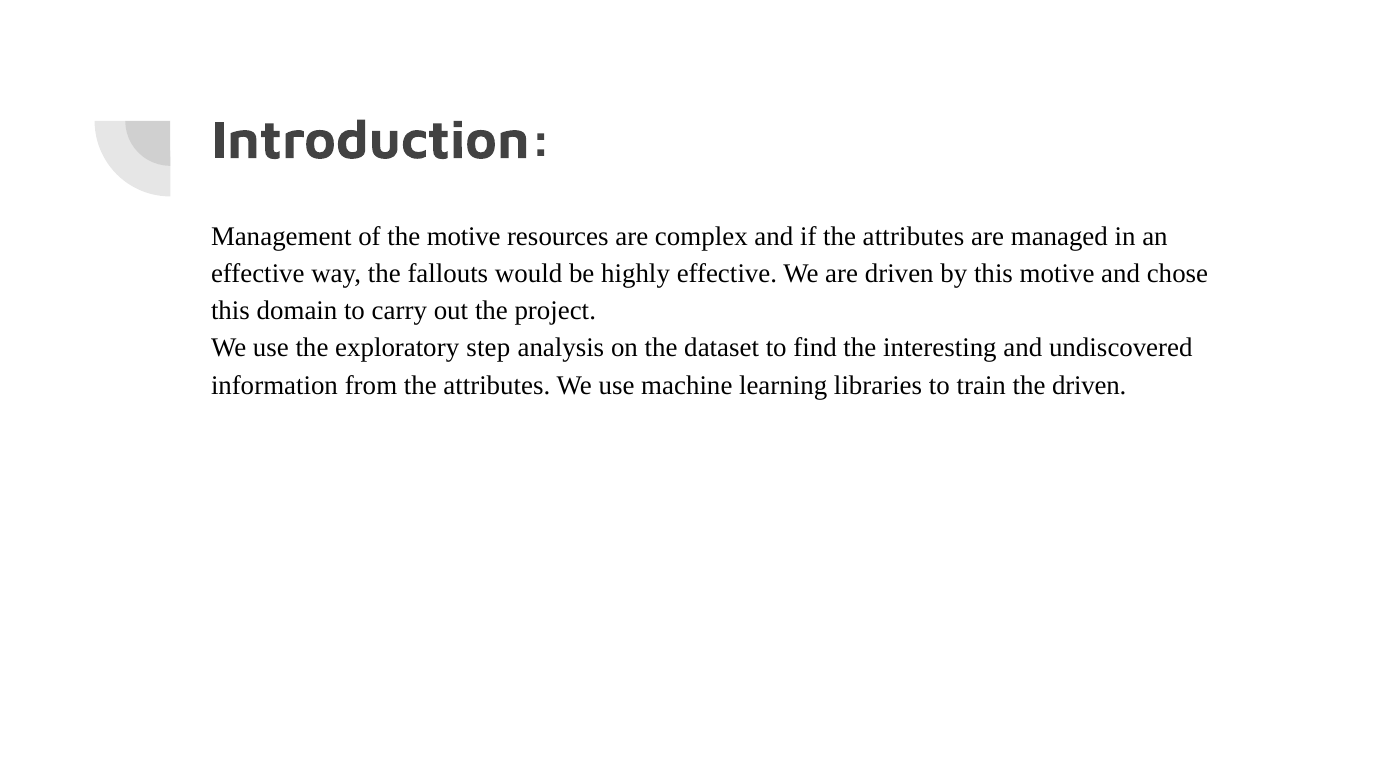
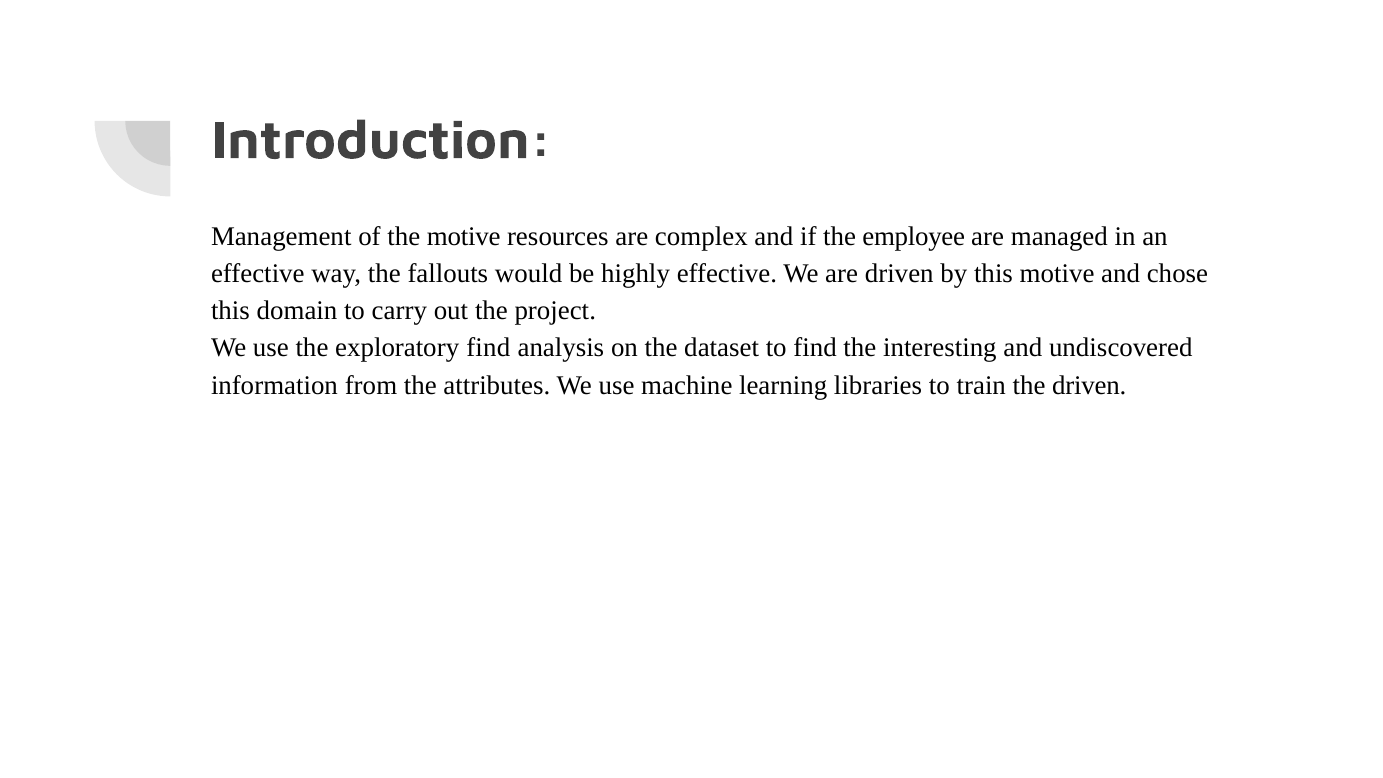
if the attributes: attributes -> employee (914, 236)
exploratory step: step -> find (488, 348)
